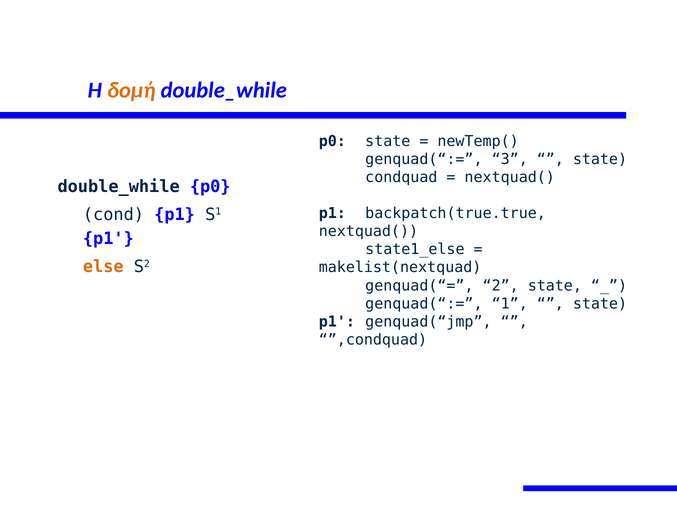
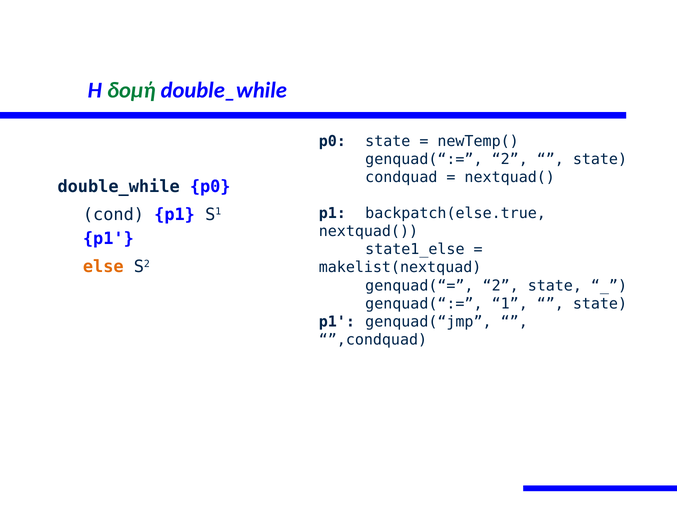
δομή colour: orange -> green (131, 90)
genquad(“:= 3: 3 -> 2 (510, 159)
backpatch(true.true: backpatch(true.true -> backpatch(else.true (456, 213)
